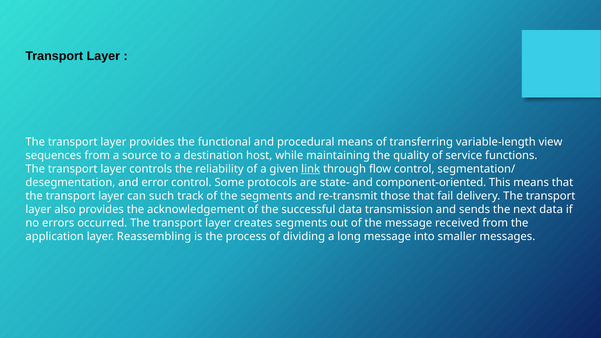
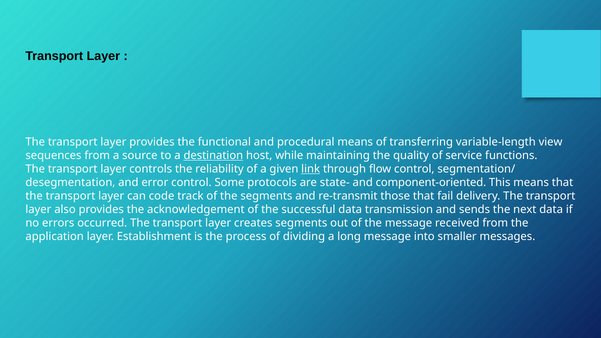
destination underline: none -> present (213, 155)
such: such -> code (162, 196)
Reassembling: Reassembling -> Establishment (154, 237)
